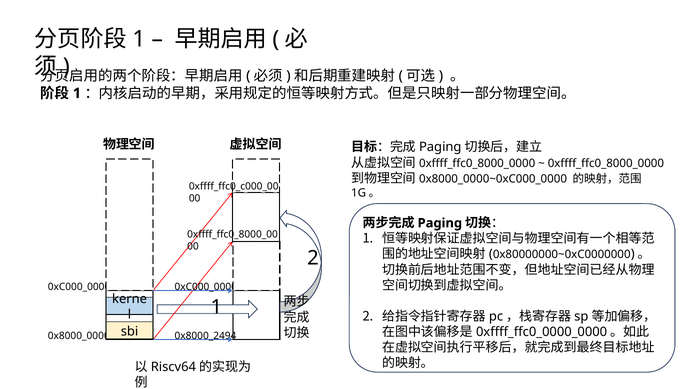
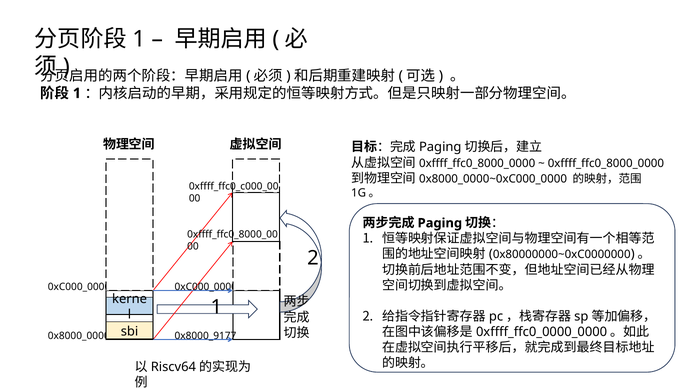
0x8000_2494: 0x8000_2494 -> 0x8000_9177 (205, 336)
